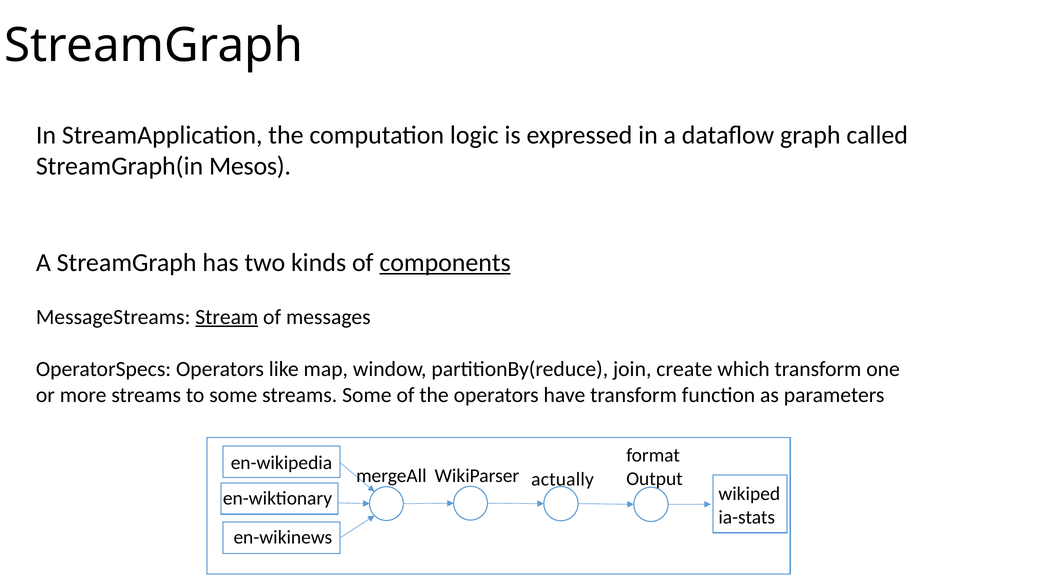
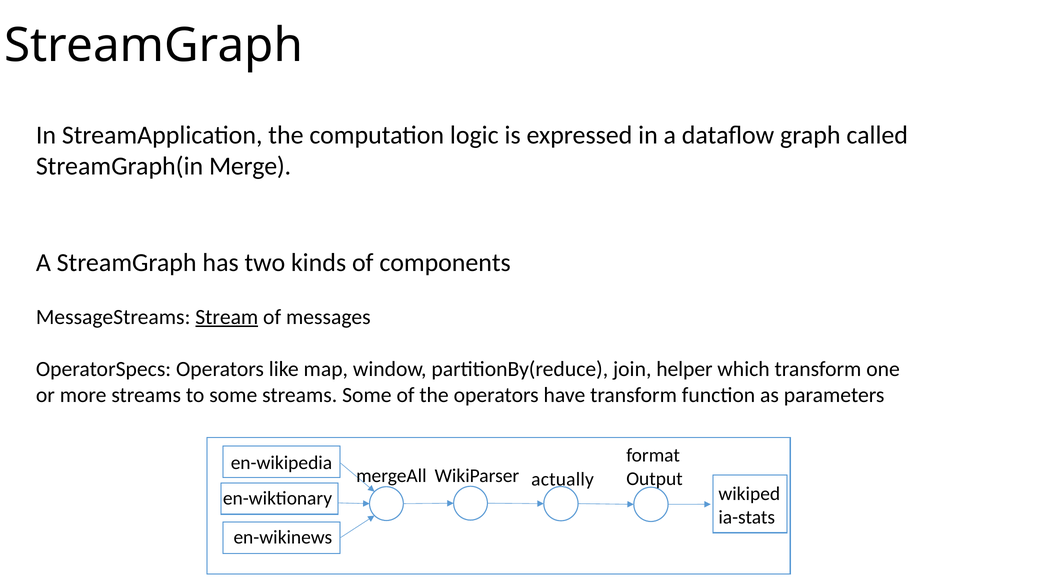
Mesos: Mesos -> Merge (250, 166)
components underline: present -> none (445, 263)
create: create -> helper (684, 369)
